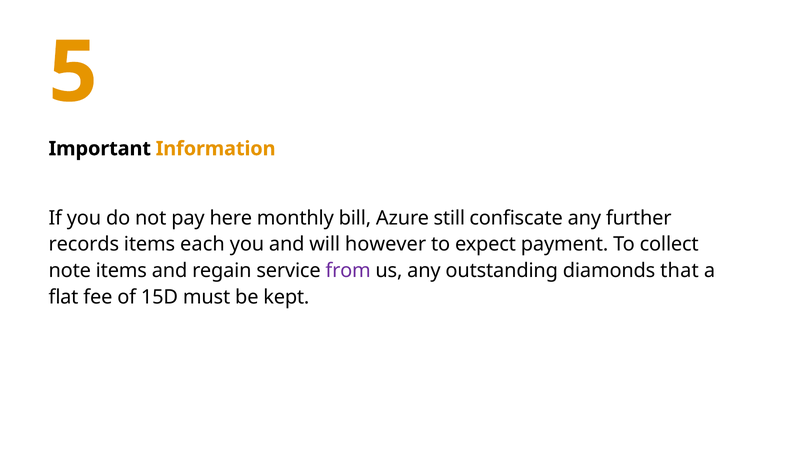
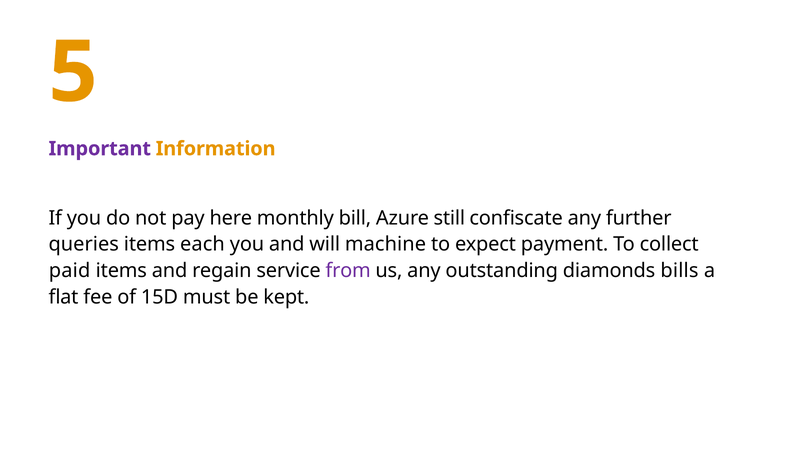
Important colour: black -> purple (100, 149)
records: records -> queries (84, 245)
however: however -> machine (385, 245)
note: note -> paid (70, 271)
that: that -> bills (679, 271)
